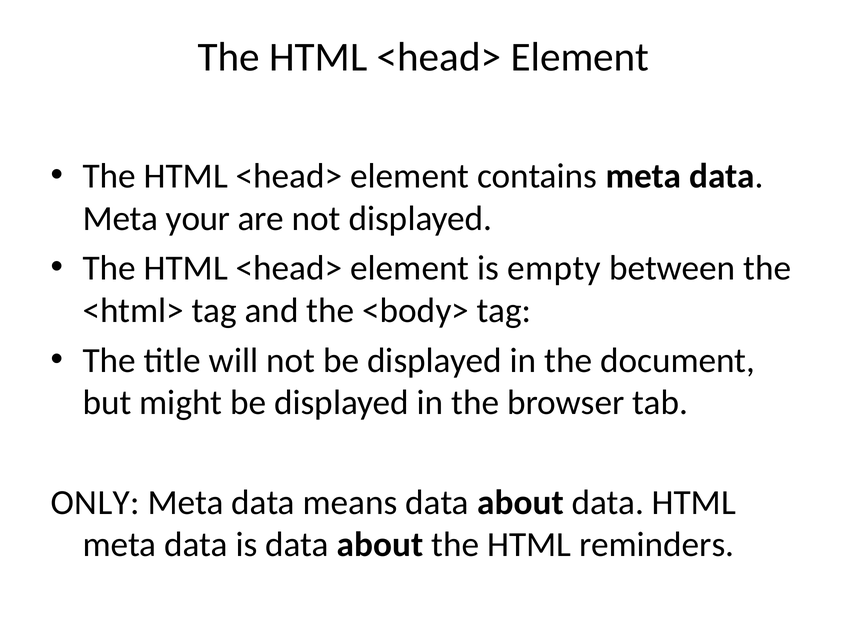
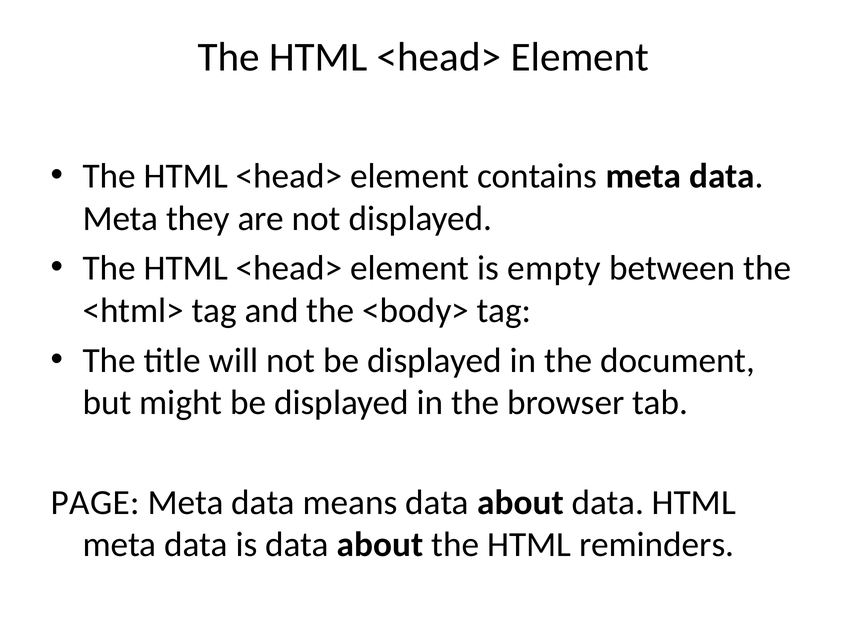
your: your -> they (198, 218)
ONLY: ONLY -> PAGE (95, 503)
